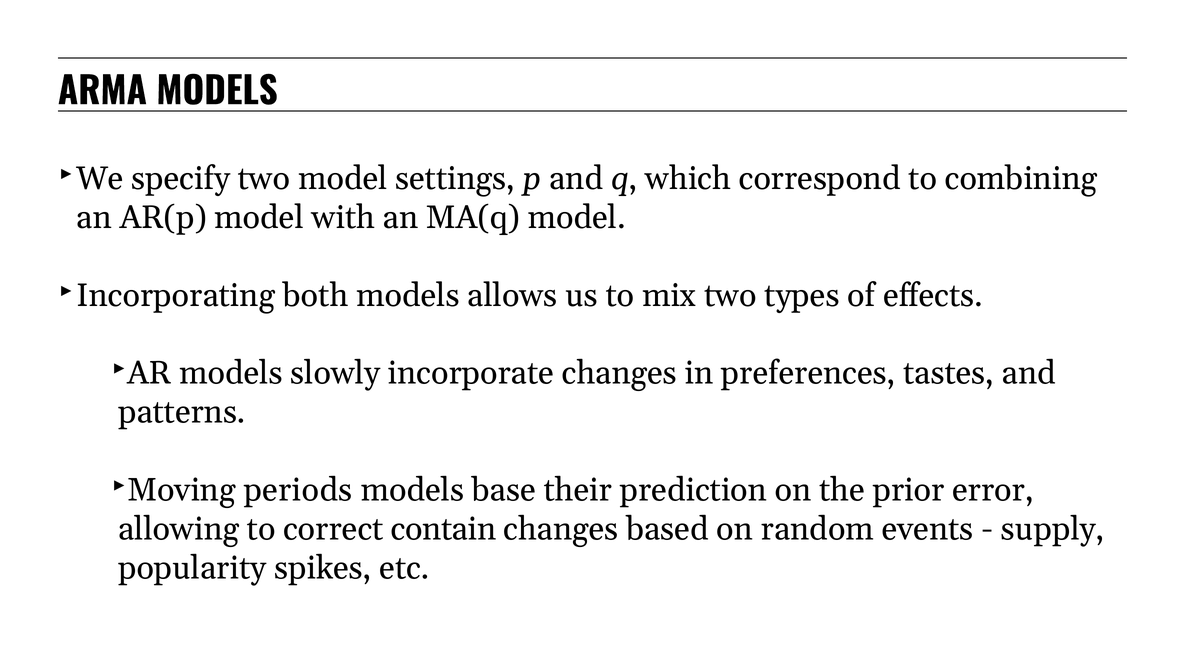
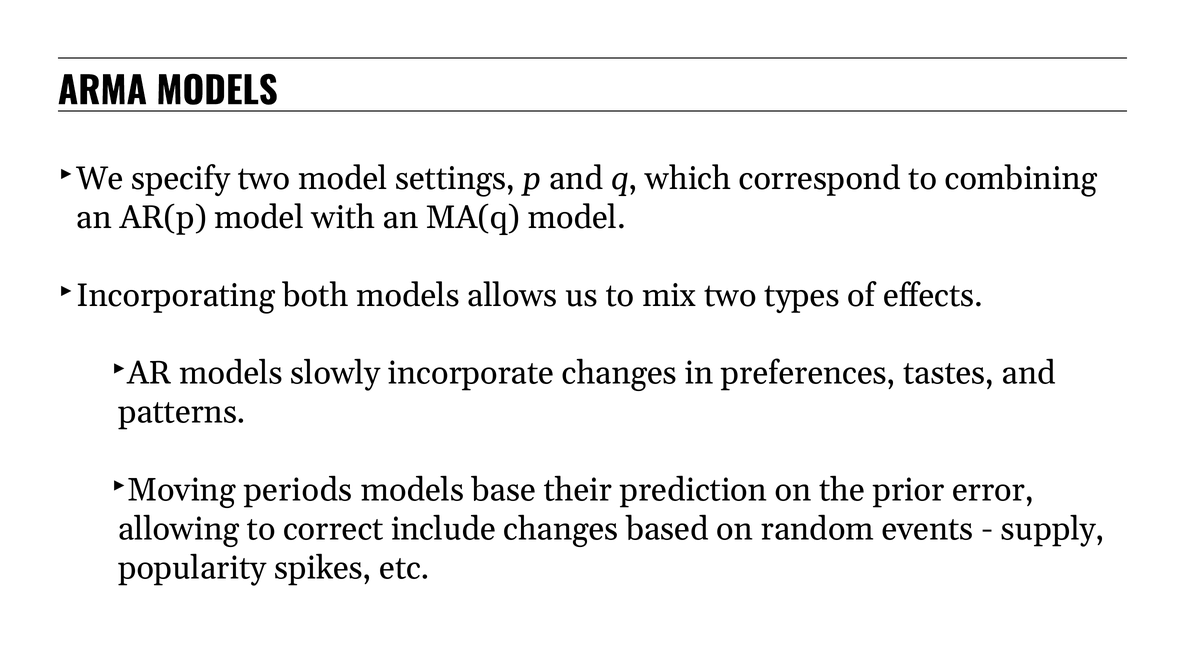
contain: contain -> include (443, 529)
